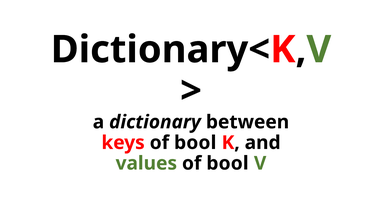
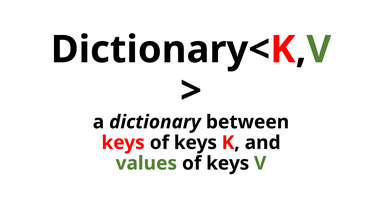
keys of bool: bool -> keys (195, 143)
values of bool: bool -> keys (228, 163)
